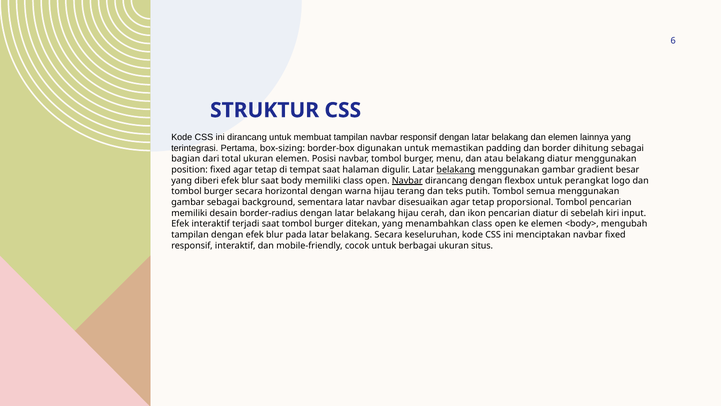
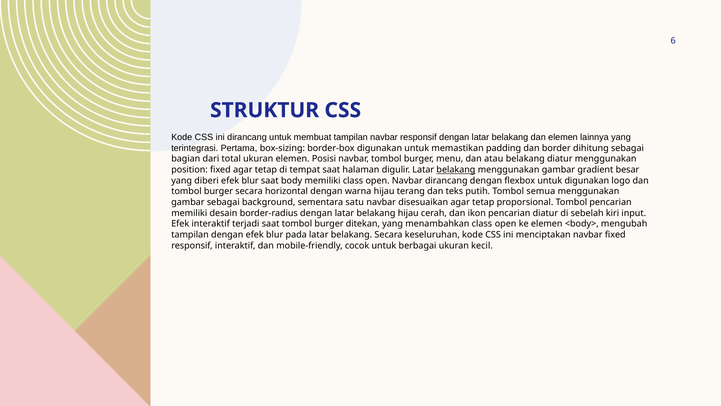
Navbar underline: present -> none (407, 180)
untuk perangkat: perangkat -> digunakan (587, 180)
sementara latar: latar -> satu (355, 202)
situs: situs -> kecil (482, 245)
